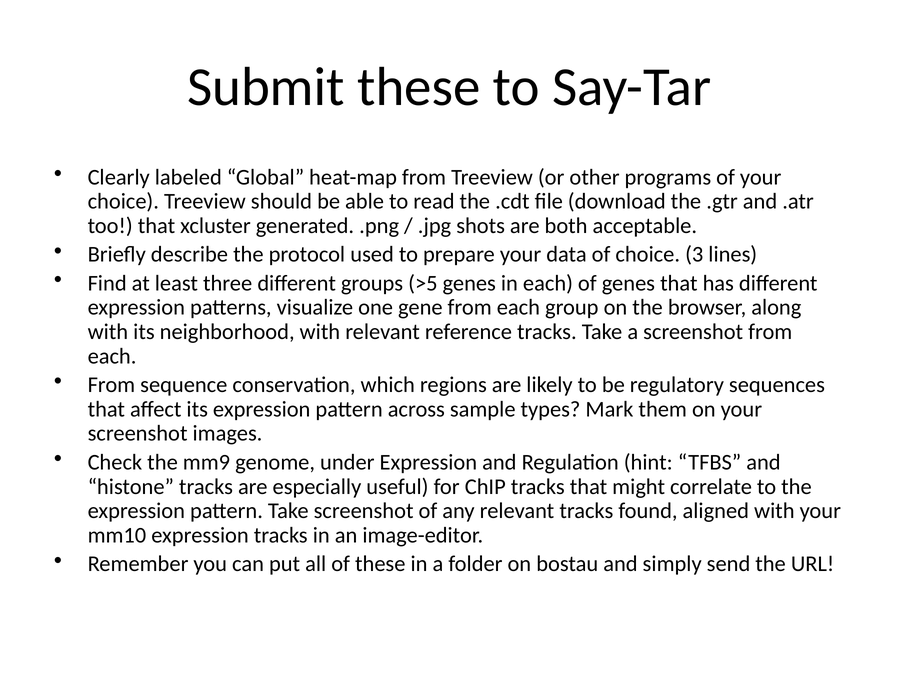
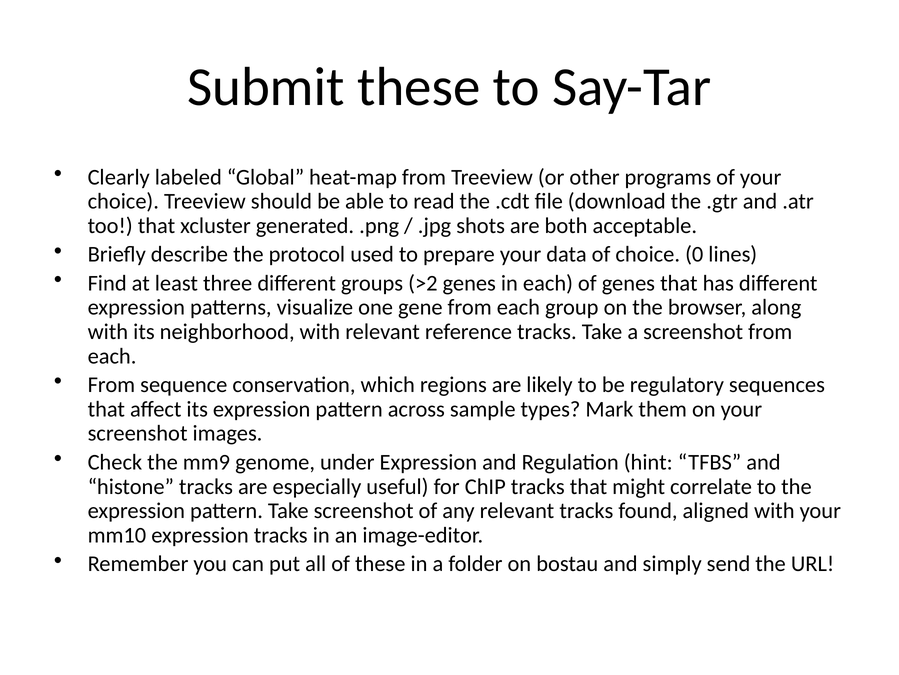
3: 3 -> 0 (694, 254)
>5: >5 -> >2 (423, 283)
